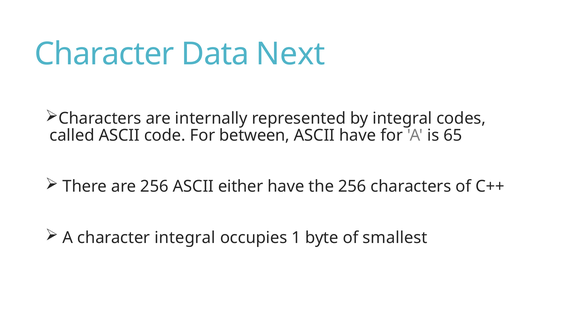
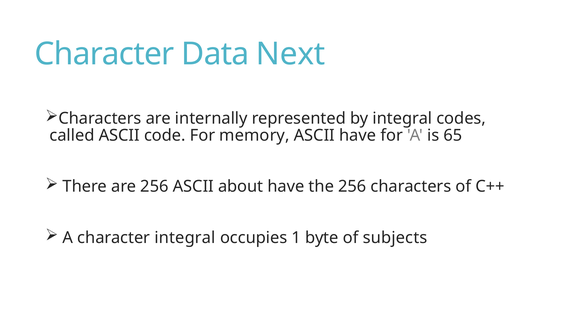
between: between -> memory (254, 135)
either: either -> about (241, 187)
smallest: smallest -> subjects (395, 238)
